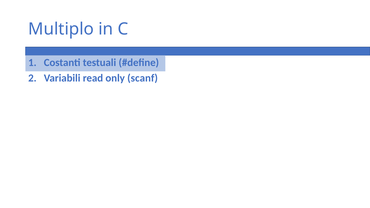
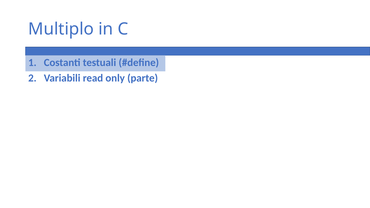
scanf: scanf -> parte (143, 78)
